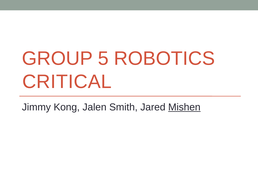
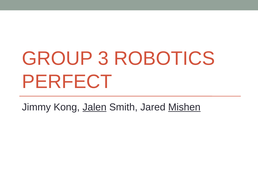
5: 5 -> 3 (103, 58)
CRITICAL: CRITICAL -> PERFECT (67, 82)
Jalen underline: none -> present (95, 107)
